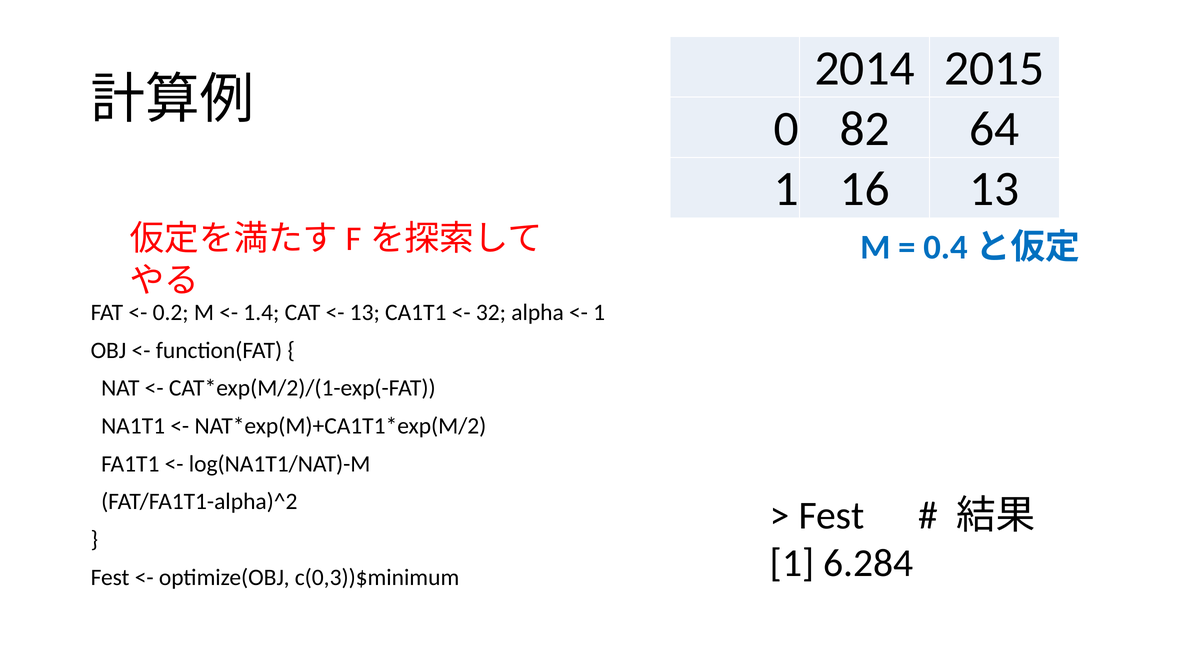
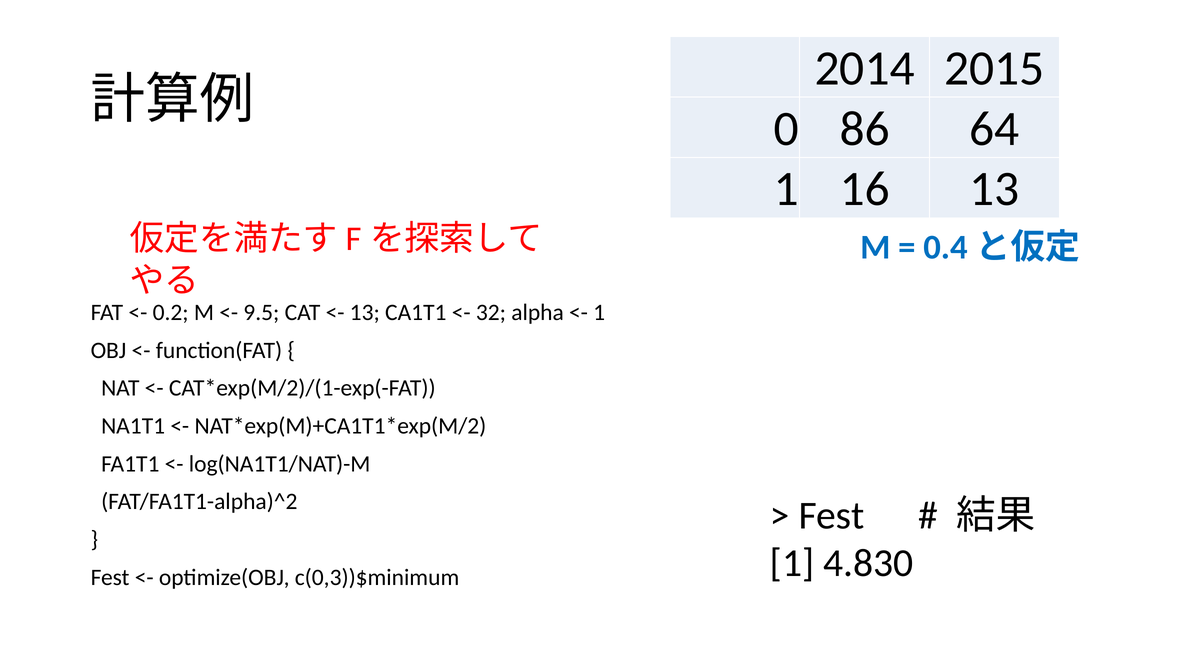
82: 82 -> 86 (865, 129)
1.4: 1.4 -> 9.5 (261, 312)
6.284: 6.284 -> 4.830 (868, 563)
